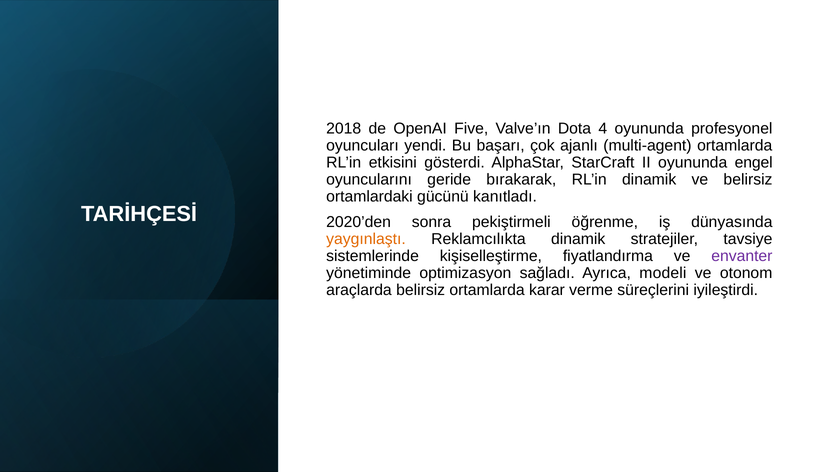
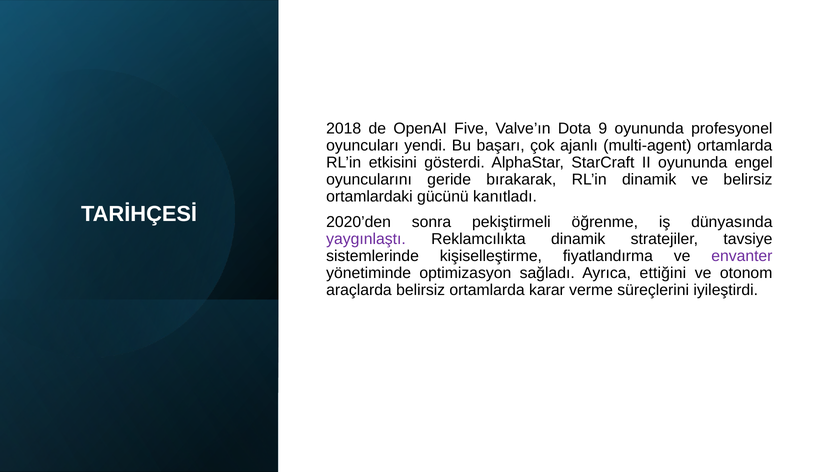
4: 4 -> 9 (603, 129)
yaygınlaştı colour: orange -> purple (366, 239)
modeli: modeli -> ettiğini (663, 273)
